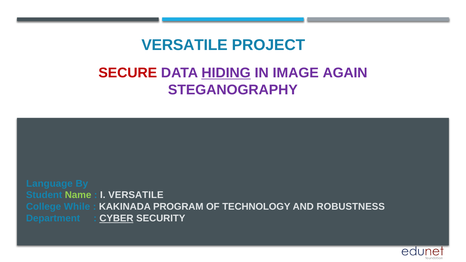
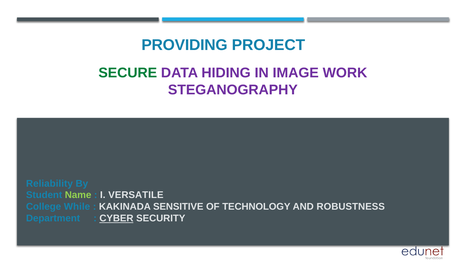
VERSATILE: VERSATILE -> PROVIDING (184, 45)
SECURE colour: red -> green (128, 73)
HIDING underline: present -> none (226, 73)
AGAIN: AGAIN -> WORK (345, 73)
Language: Language -> Reliability (49, 184)
PROGRAM: PROGRAM -> SENSITIVE (178, 207)
